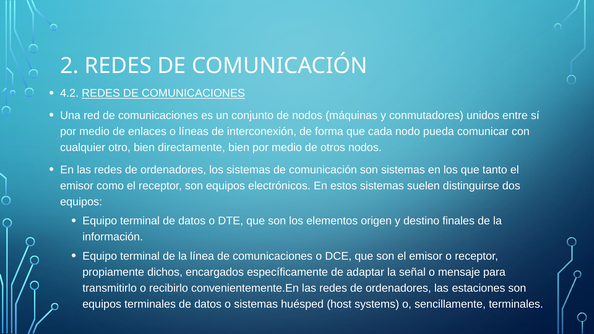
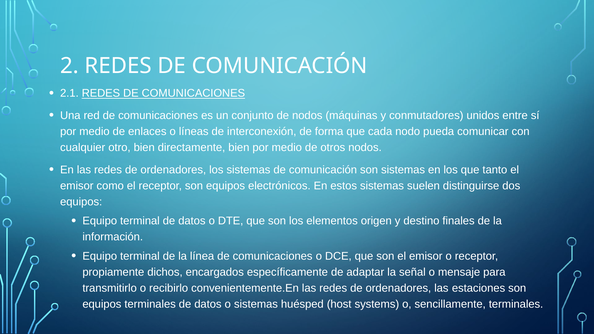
4.2: 4.2 -> 2.1 (69, 93)
